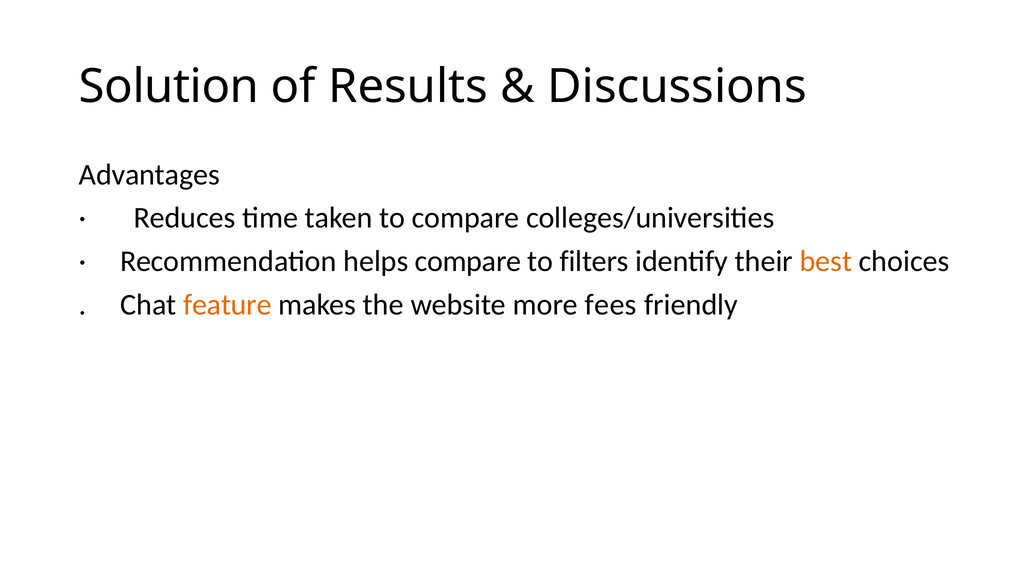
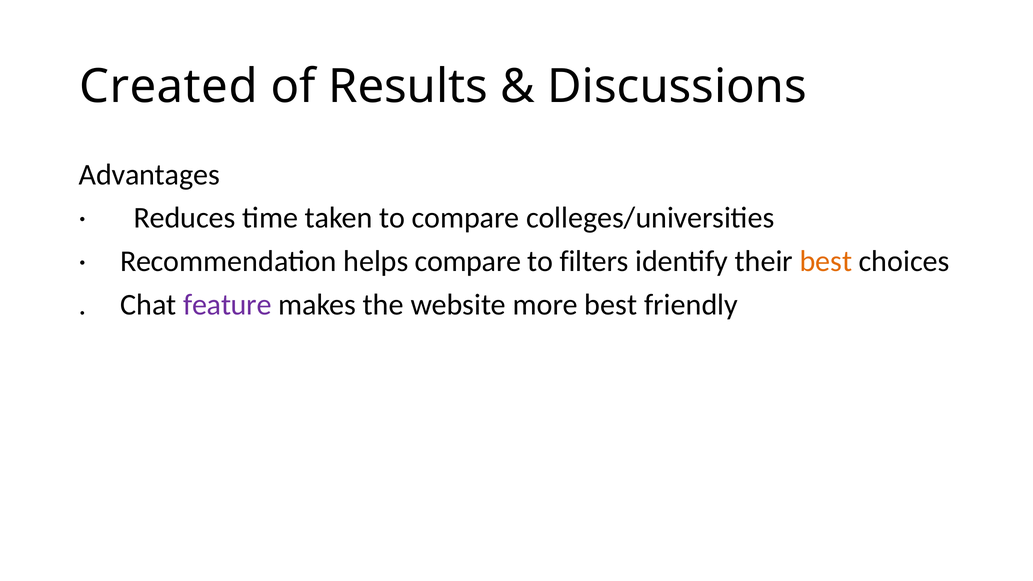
Solution: Solution -> Created (168, 87)
feature colour: orange -> purple (227, 305)
more fees: fees -> best (611, 305)
